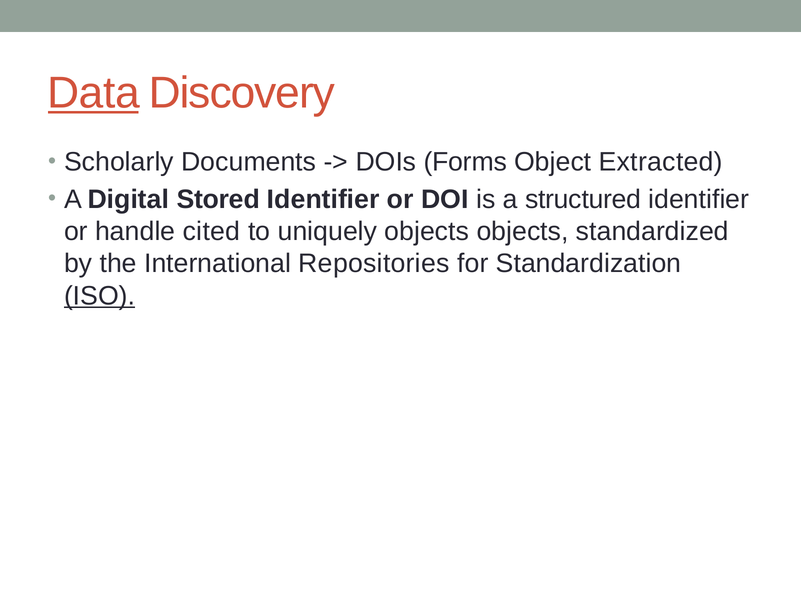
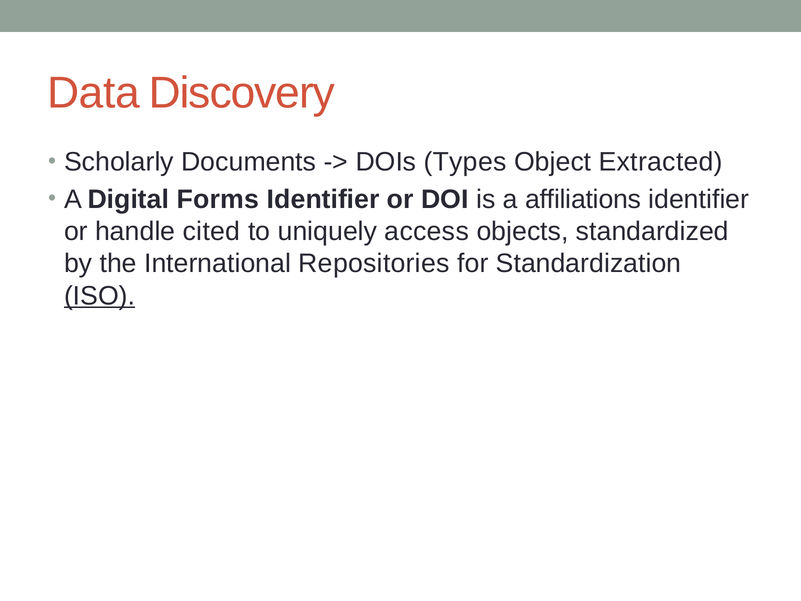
Data underline: present -> none (94, 93)
Forms: Forms -> Types (465, 162)
Stored: Stored -> Forms (218, 199)
structured: structured -> affiliations (583, 199)
uniquely objects: objects -> access (427, 231)
